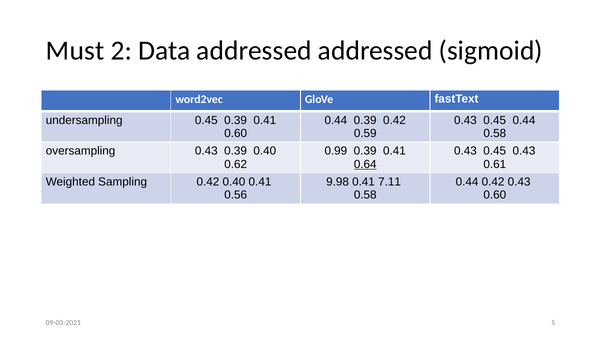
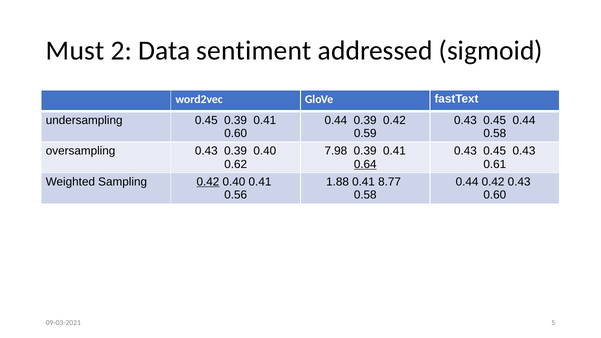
Data addressed: addressed -> sentiment (254, 51)
0.99: 0.99 -> 7.98 (336, 151)
0.42 underline: none -> present (208, 182)
9.98: 9.98 -> 1.88 (338, 182)
7.11: 7.11 -> 8.77 (390, 182)
